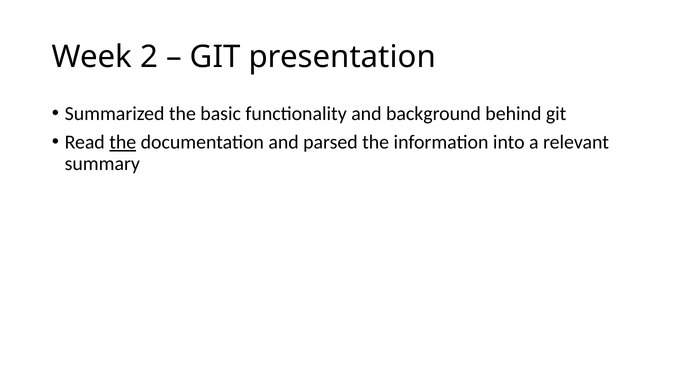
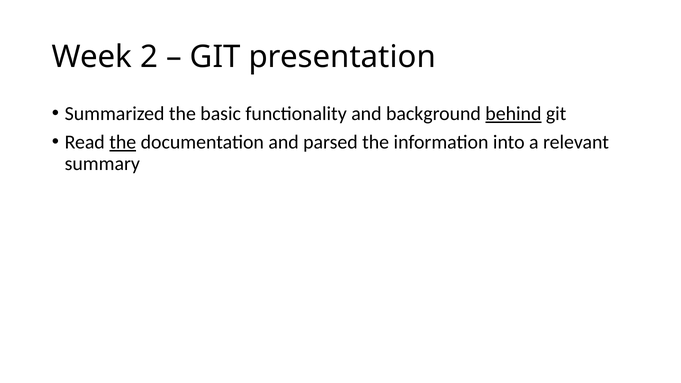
behind underline: none -> present (513, 114)
